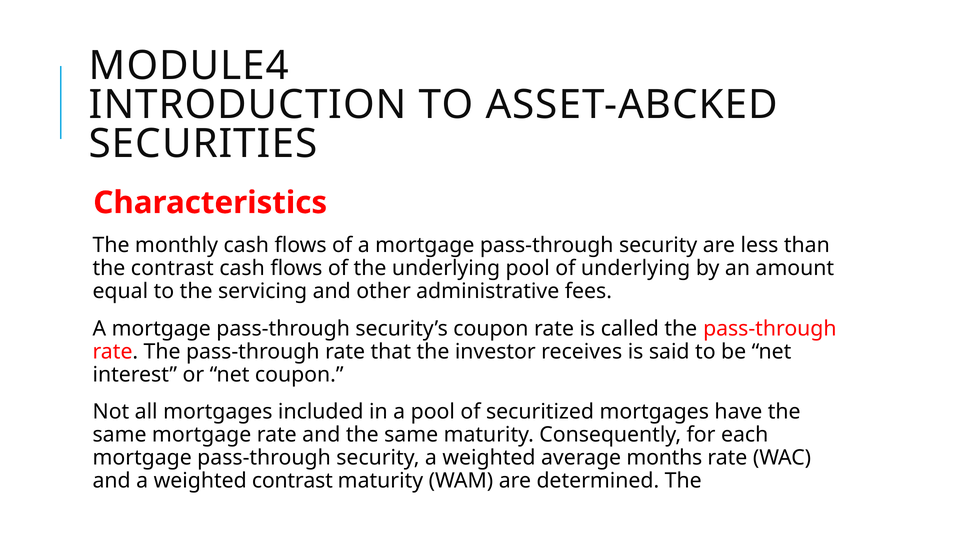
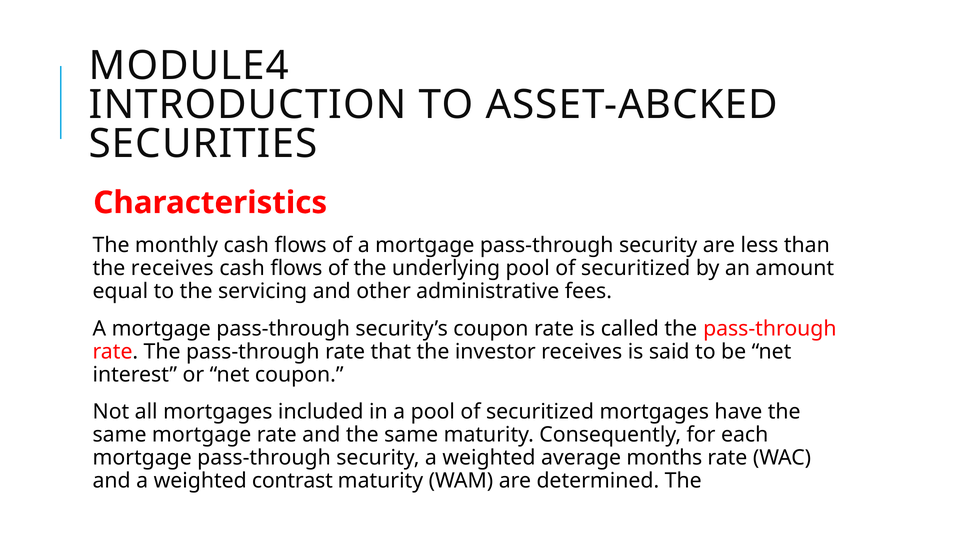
the contrast: contrast -> receives (172, 268)
underlying pool of underlying: underlying -> securitized (636, 268)
